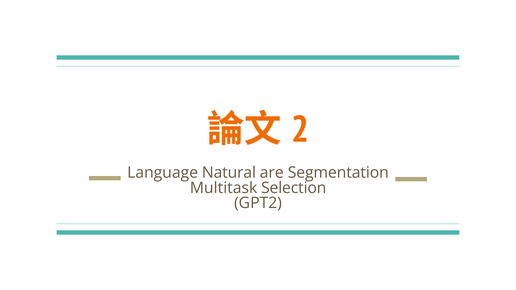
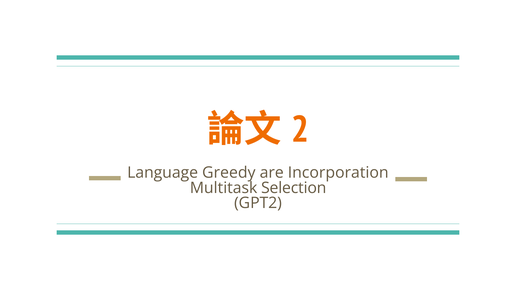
Natural: Natural -> Greedy (229, 173)
Segmentation: Segmentation -> Incorporation (338, 173)
